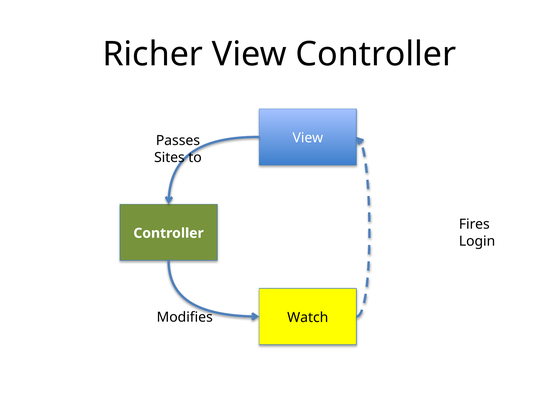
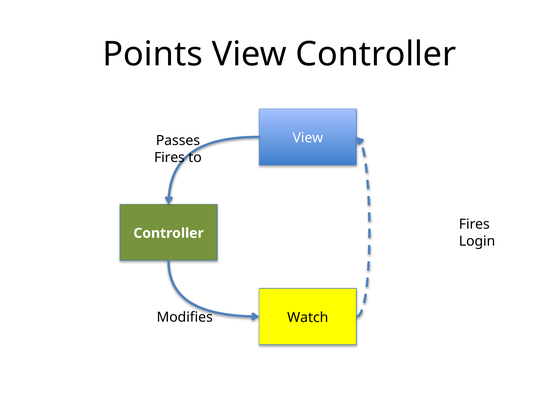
Richer: Richer -> Points (153, 54)
Sites: Sites -> Fires (169, 157)
